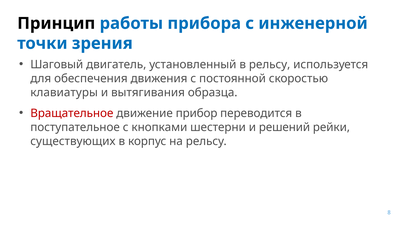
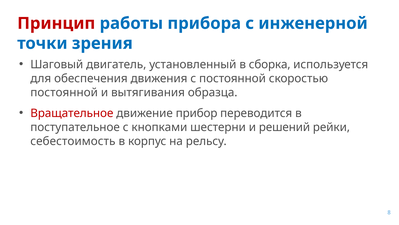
Принцип colour: black -> red (56, 23)
в рельсу: рельсу -> сборка (270, 64)
клавиатуры: клавиатуры -> постоянной (64, 92)
существующих: существующих -> себестоимость (73, 141)
